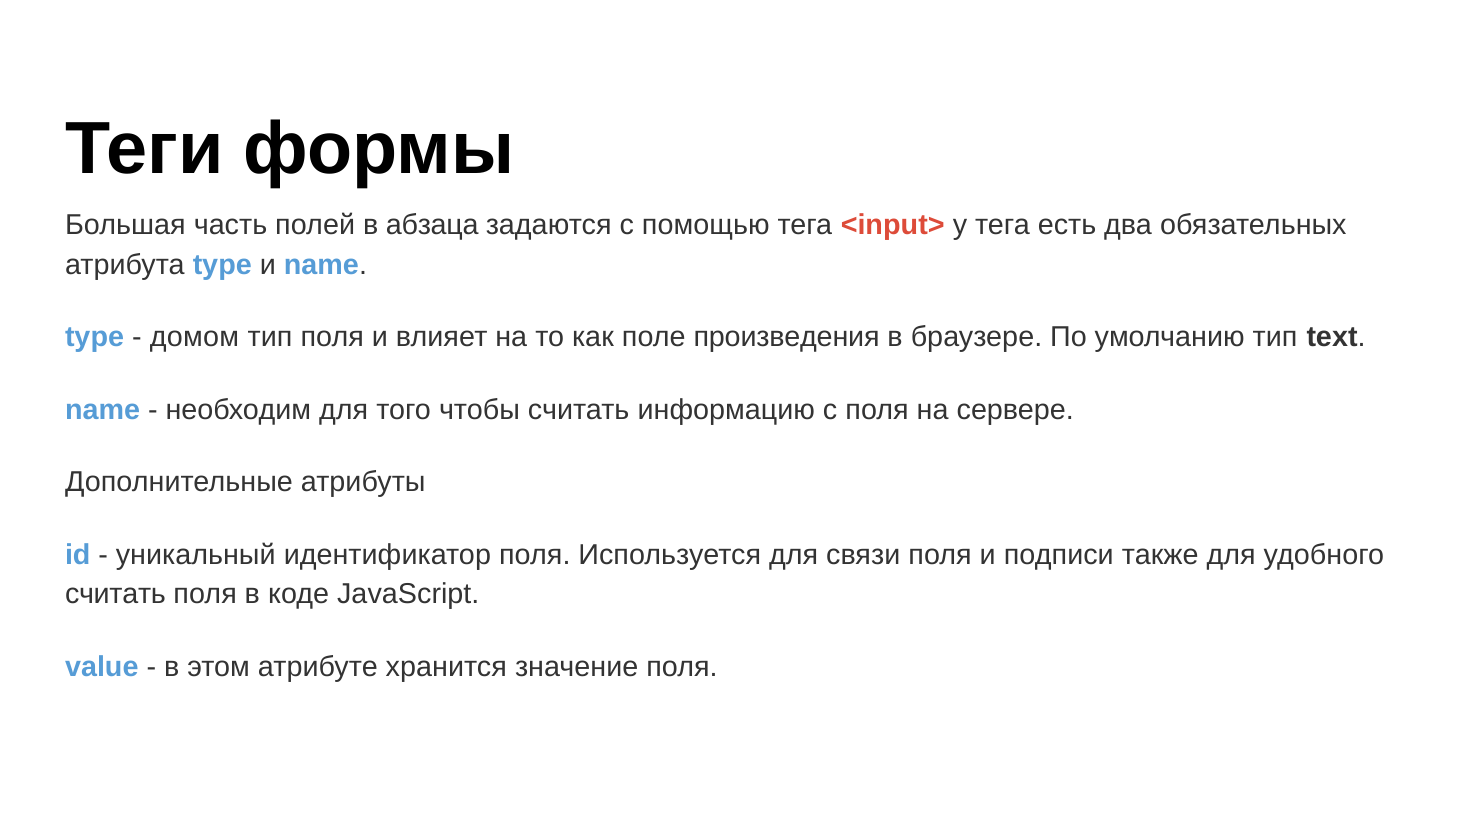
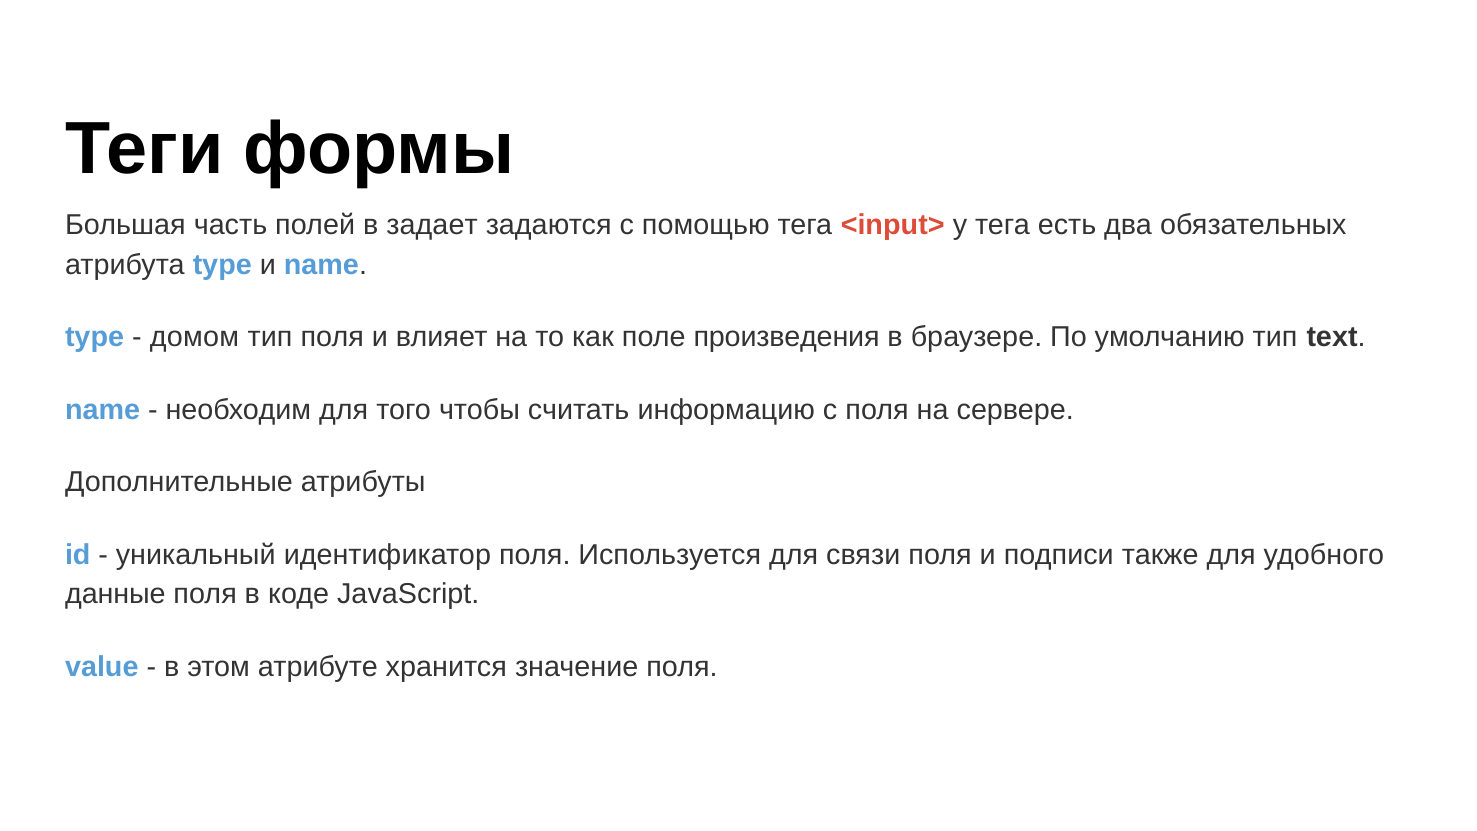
абзаца: абзаца -> задает (432, 225)
считать: считать -> данные (115, 594)
